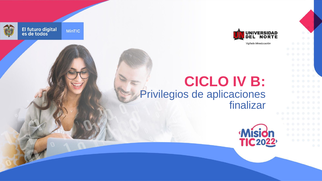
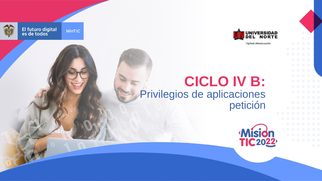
finalizar: finalizar -> petición (248, 105)
